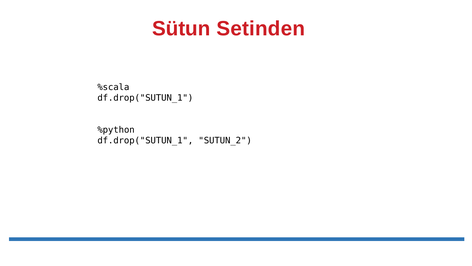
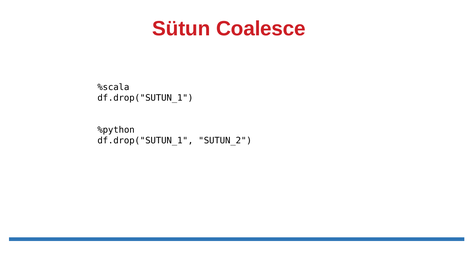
Setinden: Setinden -> Coalesce (261, 28)
